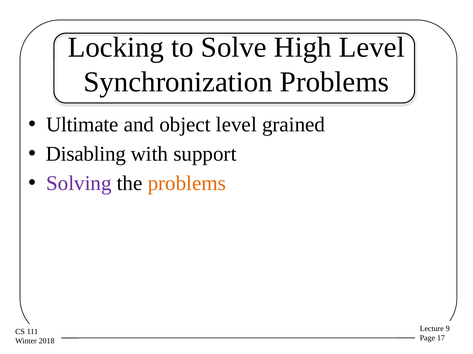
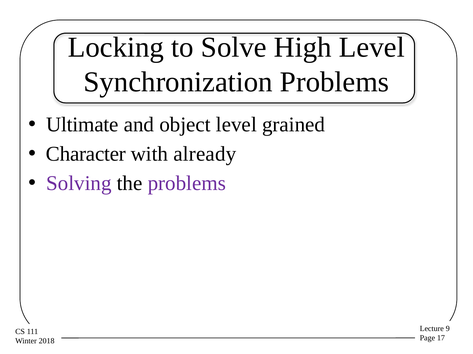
Disabling: Disabling -> Character (86, 154)
support: support -> already (205, 154)
problems colour: orange -> purple (187, 184)
